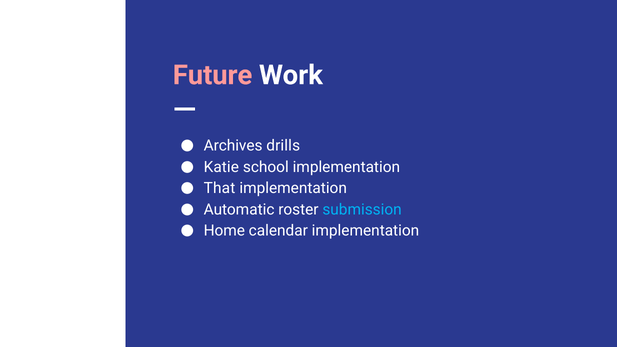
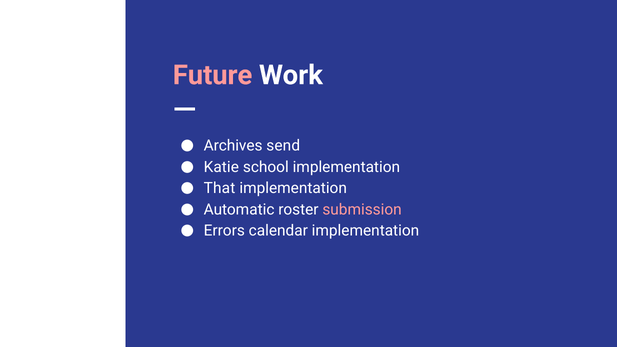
drills: drills -> send (283, 146)
submission colour: light blue -> pink (362, 210)
Home: Home -> Errors (224, 231)
